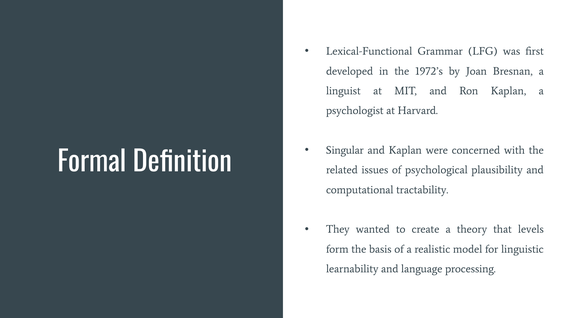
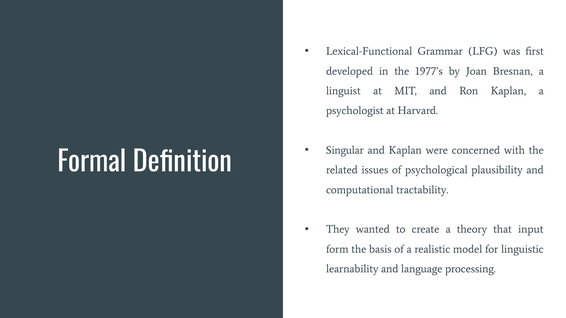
1972’s: 1972’s -> 1977’s (429, 71)
levels: levels -> input (531, 230)
